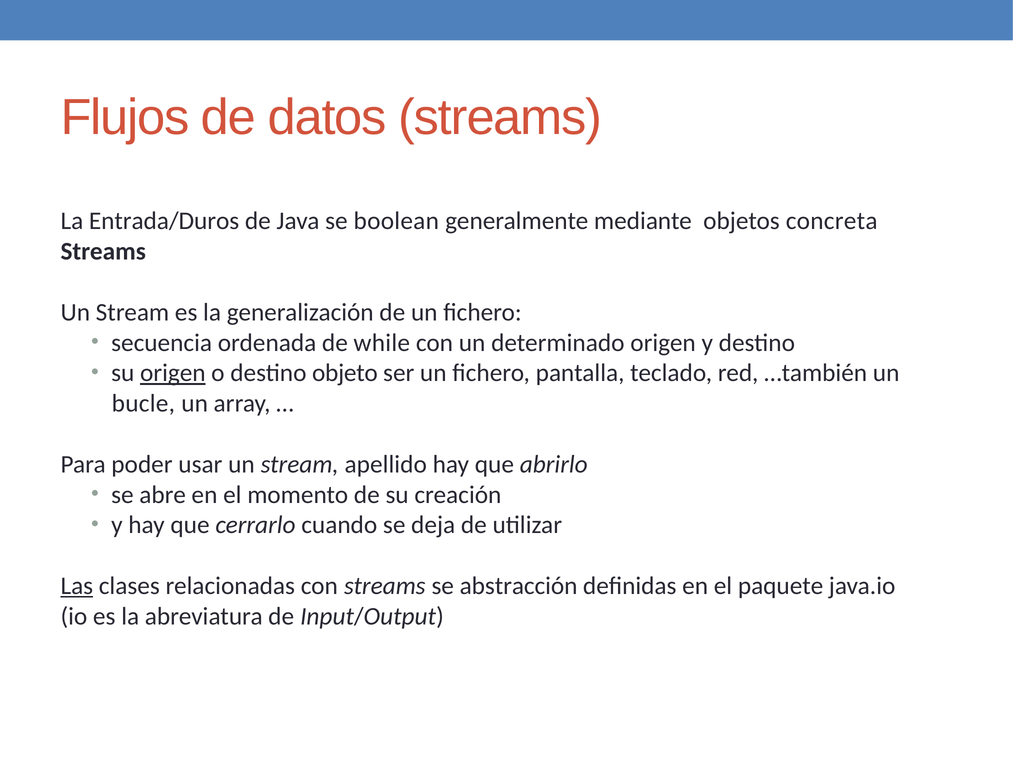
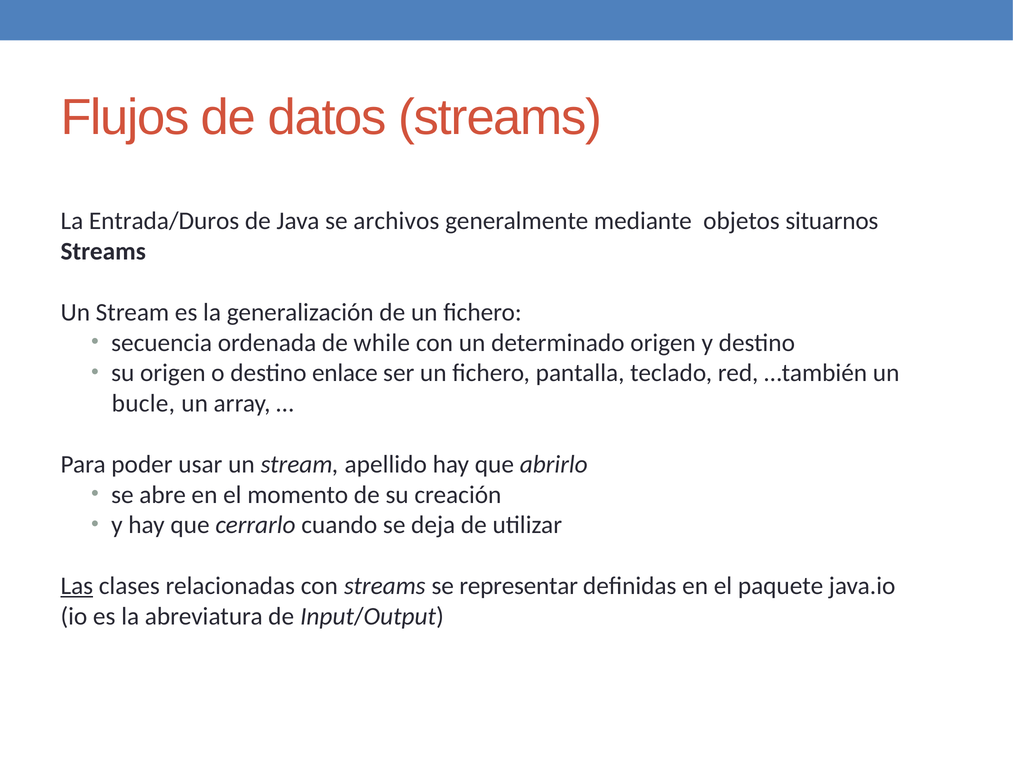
boolean: boolean -> archivos (396, 221)
concreta: concreta -> situarnos (832, 221)
origen underline: present -> none (173, 373)
objeto: objeto -> enlace (345, 373)
abstracción: abstracción -> representar (519, 586)
